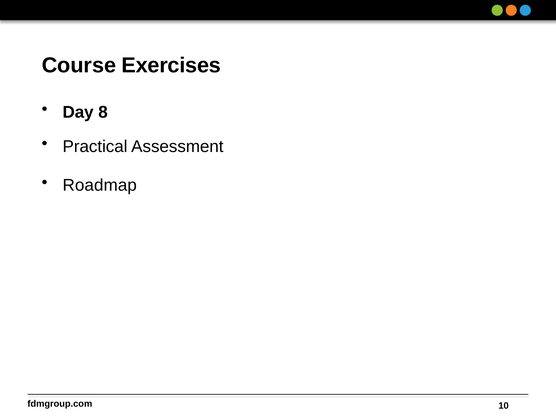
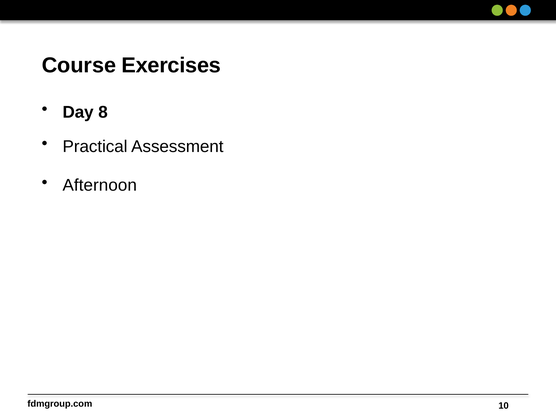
Roadmap: Roadmap -> Afternoon (100, 185)
